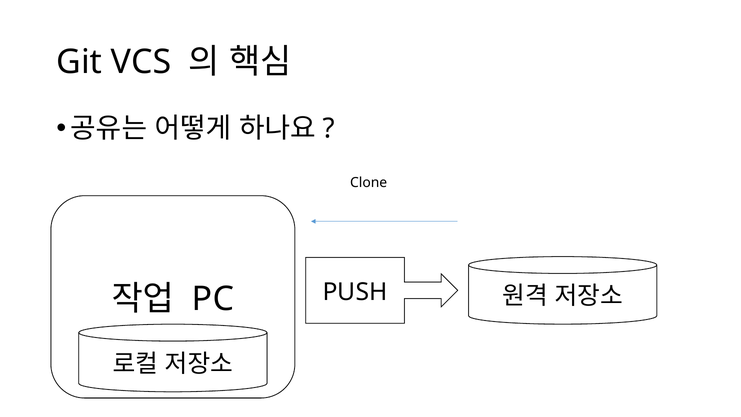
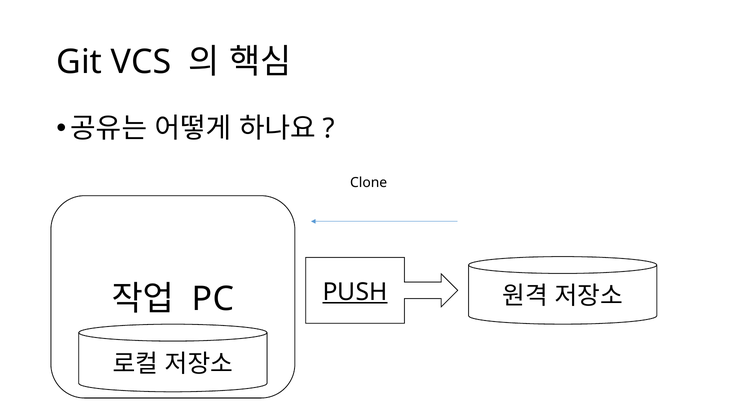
PUSH underline: none -> present (355, 292)
